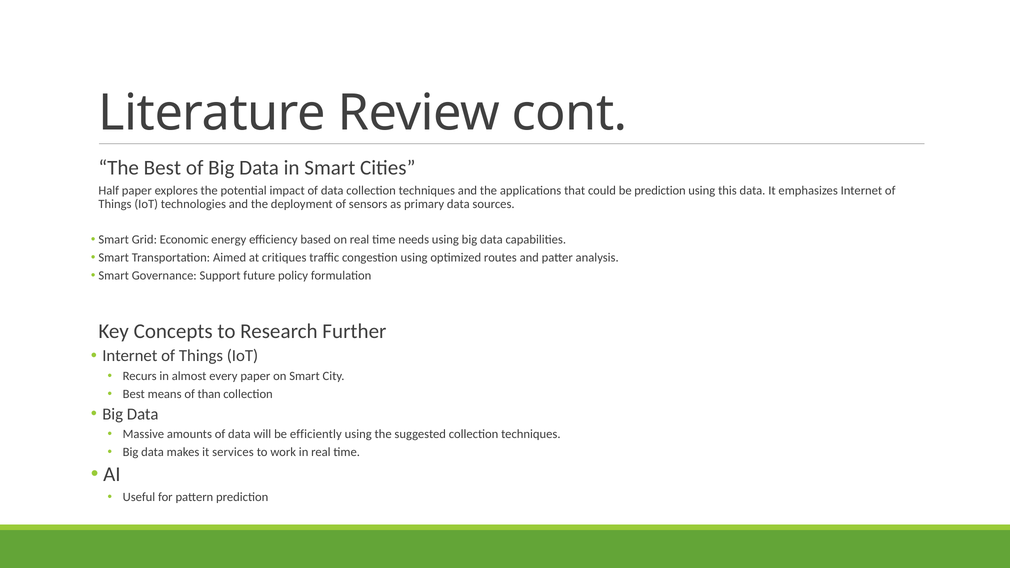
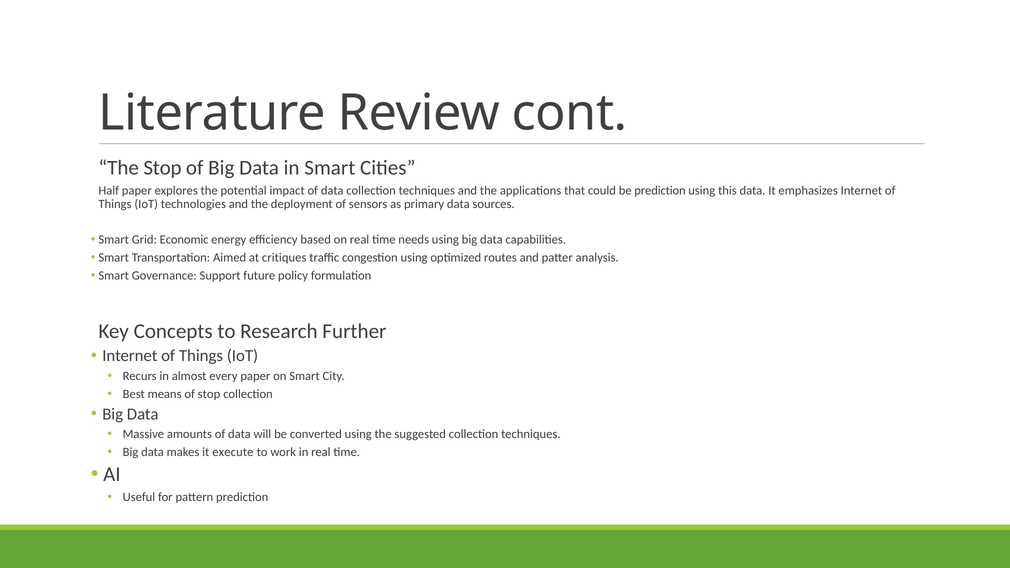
The Best: Best -> Stop (162, 168)
of than: than -> stop (209, 394)
efficiently: efficiently -> converted (316, 434)
services: services -> execute (233, 452)
